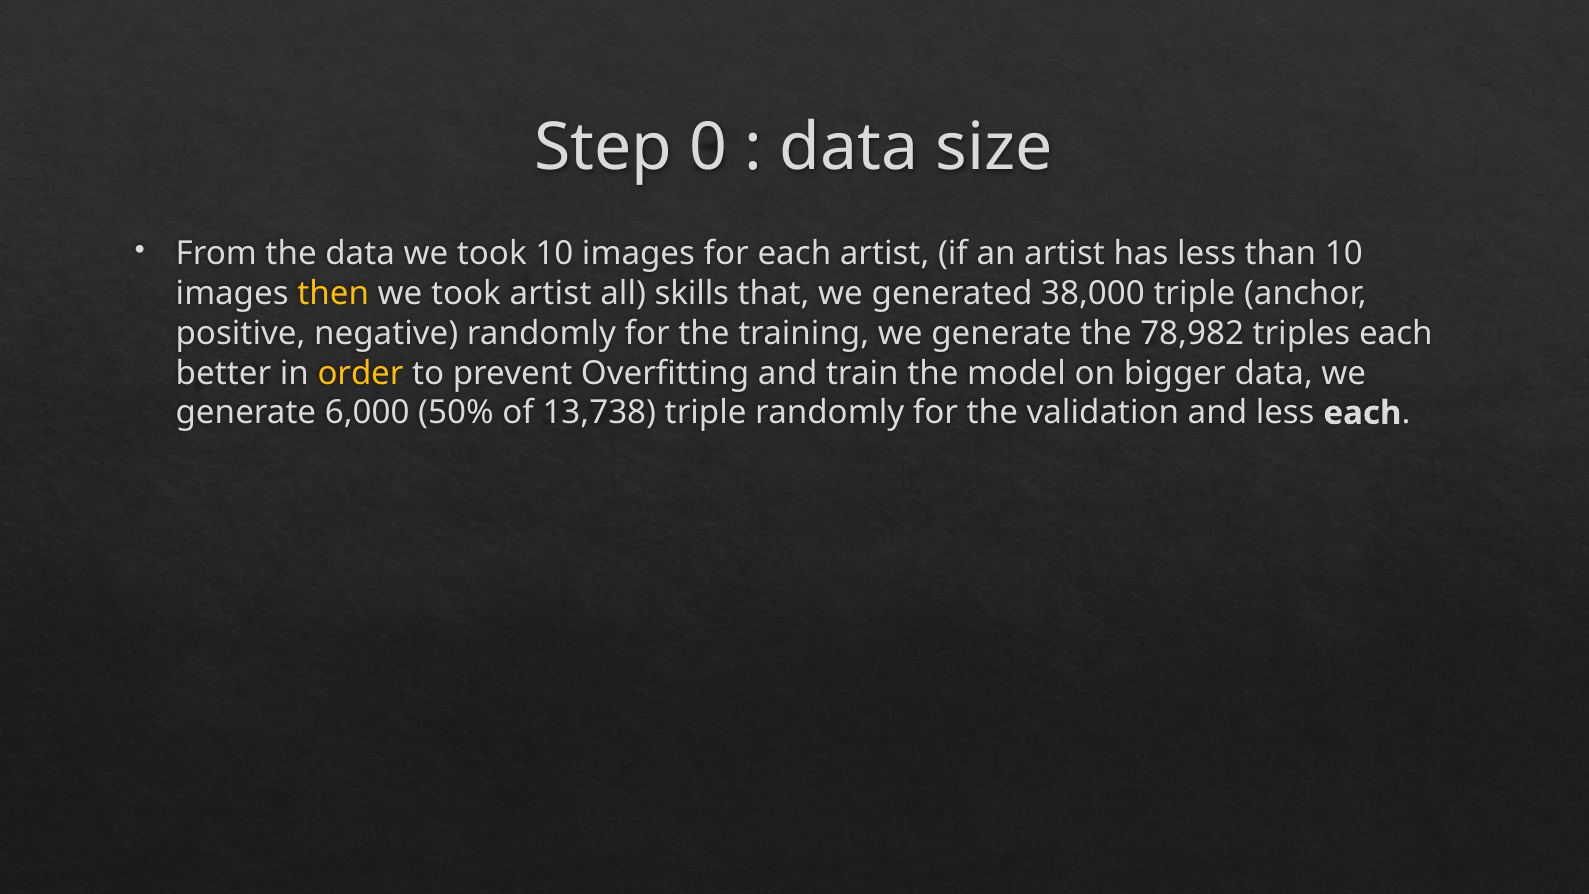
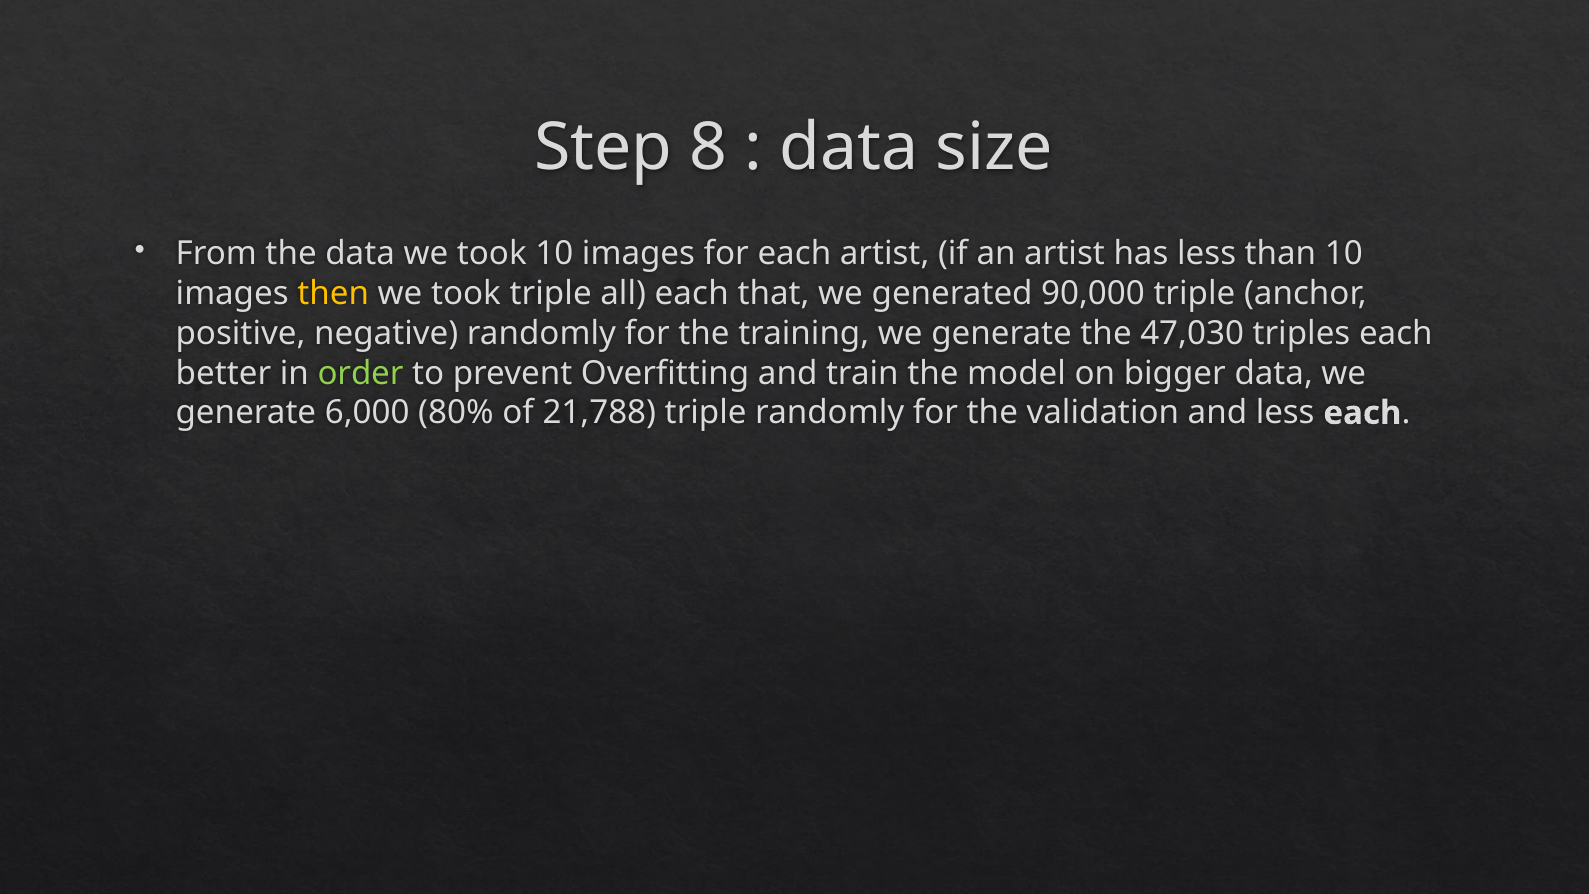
0: 0 -> 8 (709, 147)
took artist: artist -> triple (551, 294)
all skills: skills -> each (692, 294)
38,000: 38,000 -> 90,000 (1093, 294)
78,982: 78,982 -> 47,030 (1192, 333)
order colour: yellow -> light green (361, 373)
50%: 50% -> 80% (456, 413)
13,738: 13,738 -> 21,788 (599, 413)
